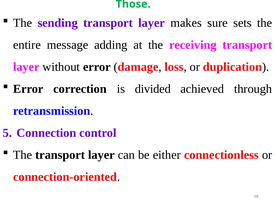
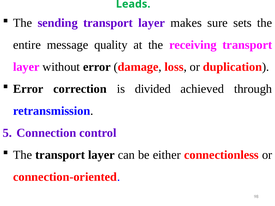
Those: Those -> Leads (133, 4)
adding: adding -> quality (111, 45)
